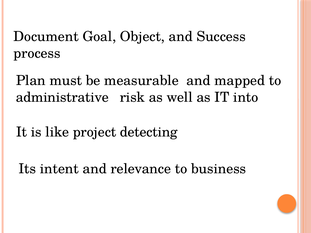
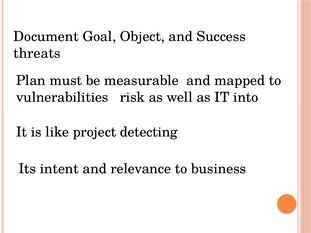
process: process -> threats (37, 53)
administrative: administrative -> vulnerabilities (62, 97)
